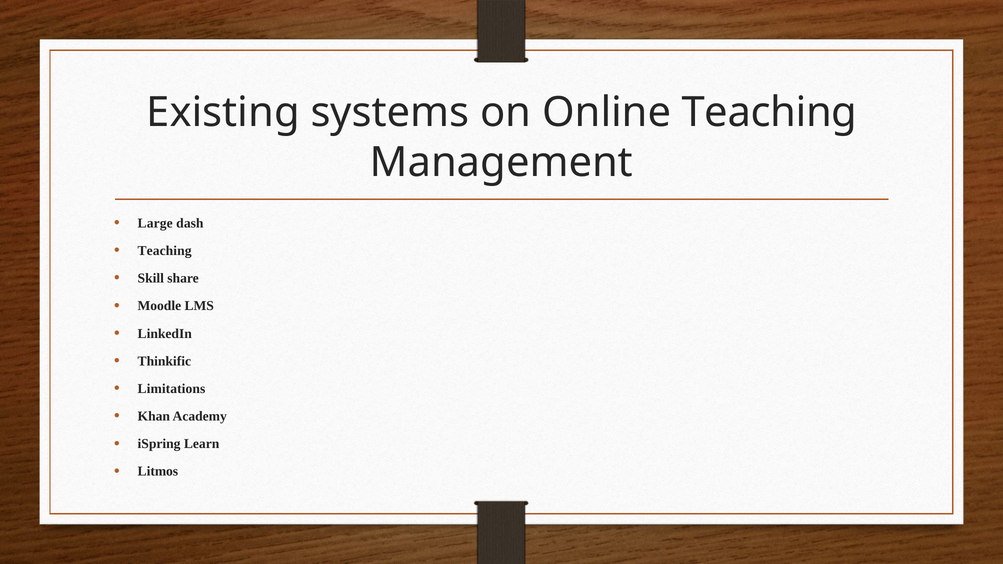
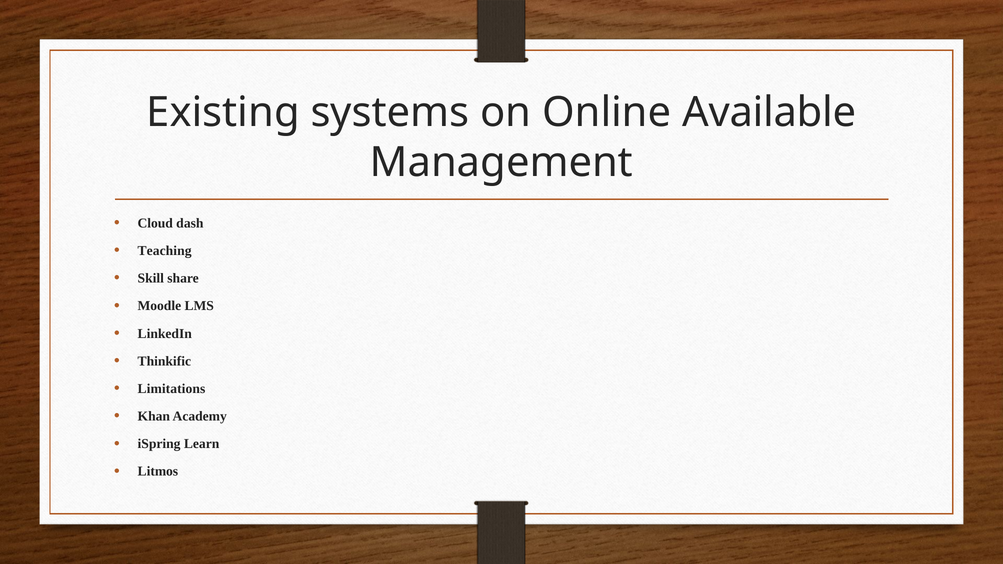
Online Teaching: Teaching -> Available (769, 113)
Large: Large -> Cloud (155, 223)
